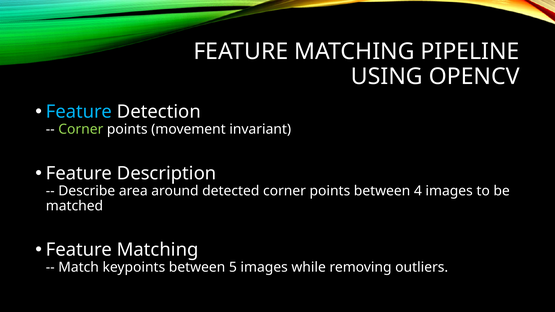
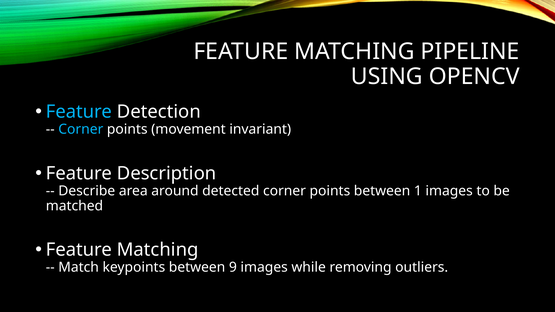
Corner colour: light green -> light blue (81, 129)
4: 4 -> 1 (418, 191)
5: 5 -> 9 (233, 267)
